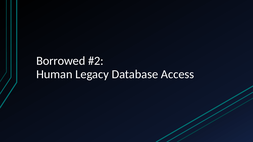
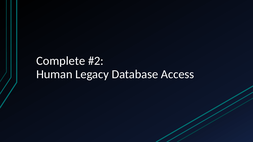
Borrowed: Borrowed -> Complete (61, 61)
